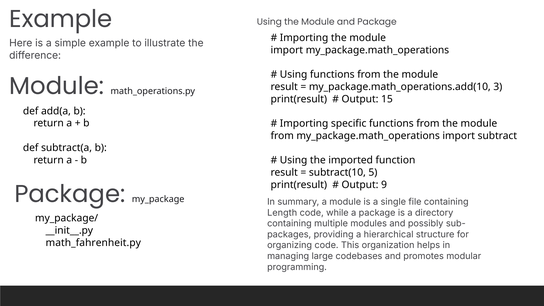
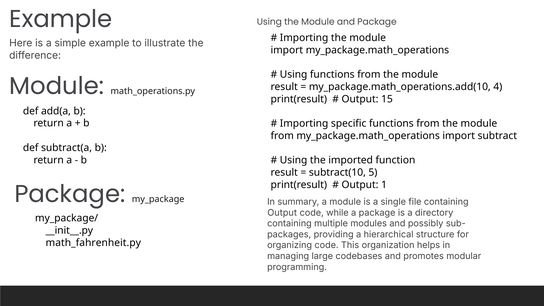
3: 3 -> 4 (498, 87)
9: 9 -> 1 (384, 185)
Length: Length -> Output (282, 213)
